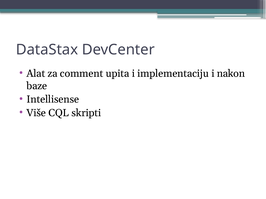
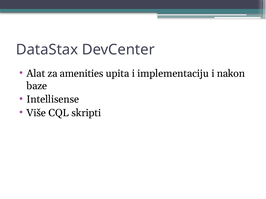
comment: comment -> amenities (82, 74)
